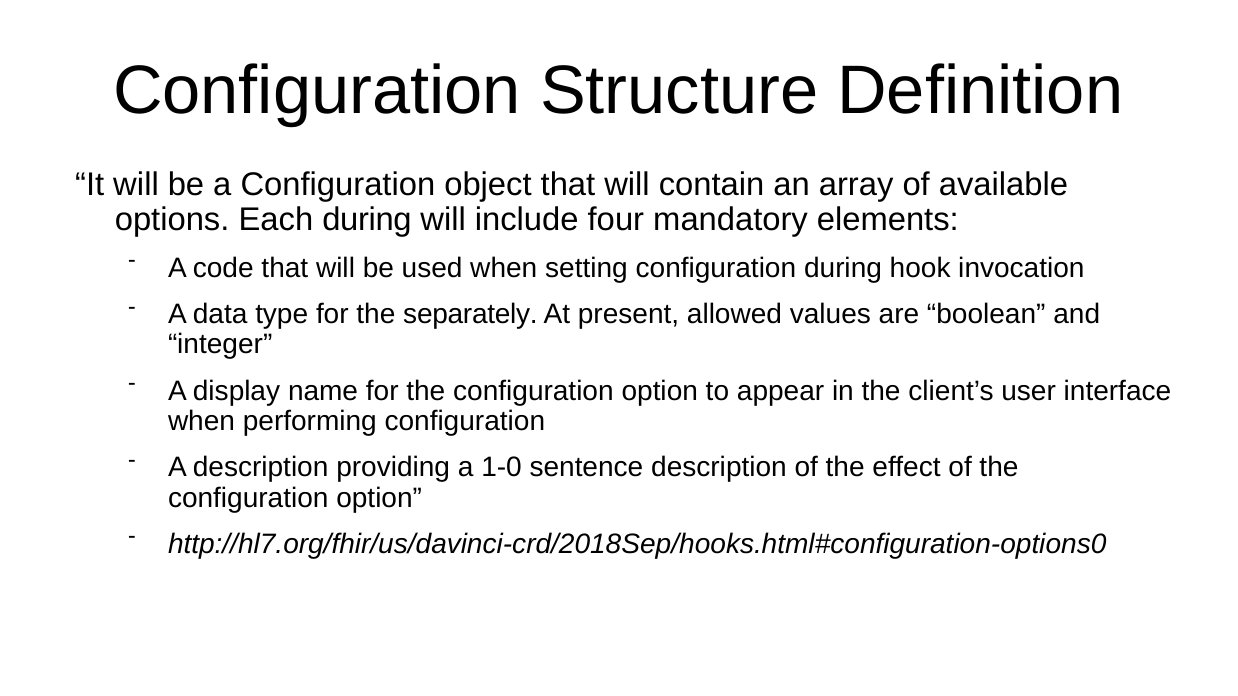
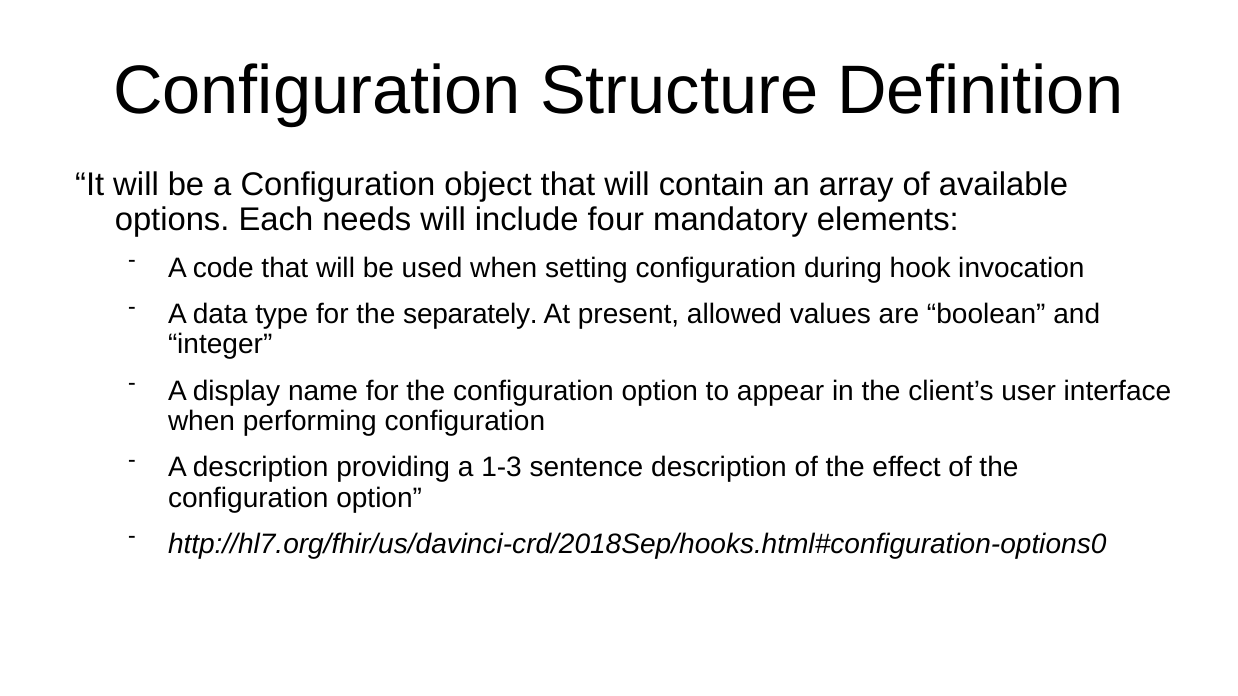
Each during: during -> needs (367, 220)
1-0: 1-0 -> 1-3 (502, 468)
